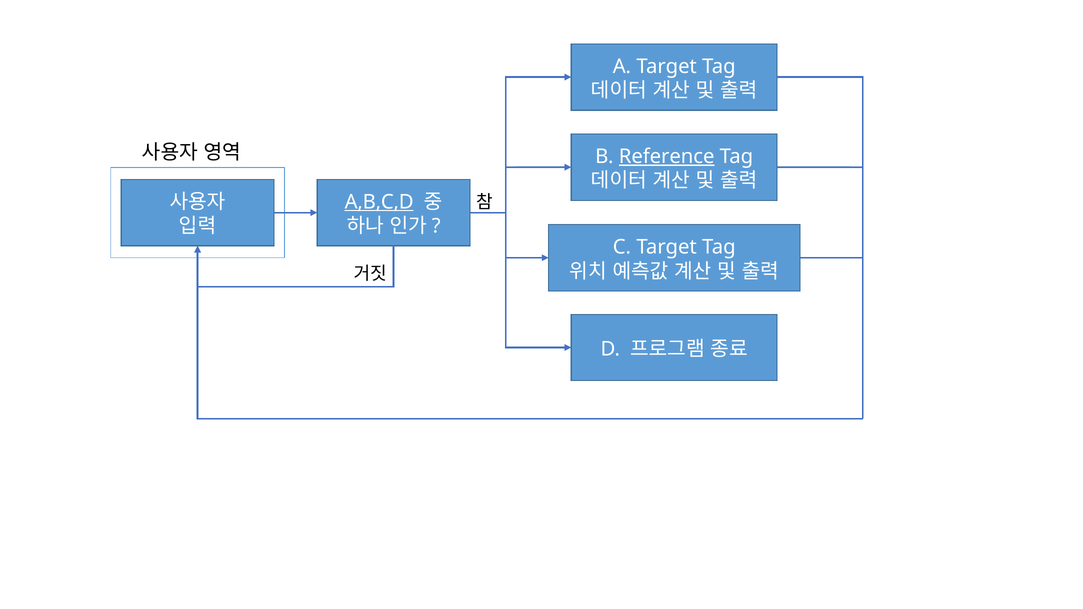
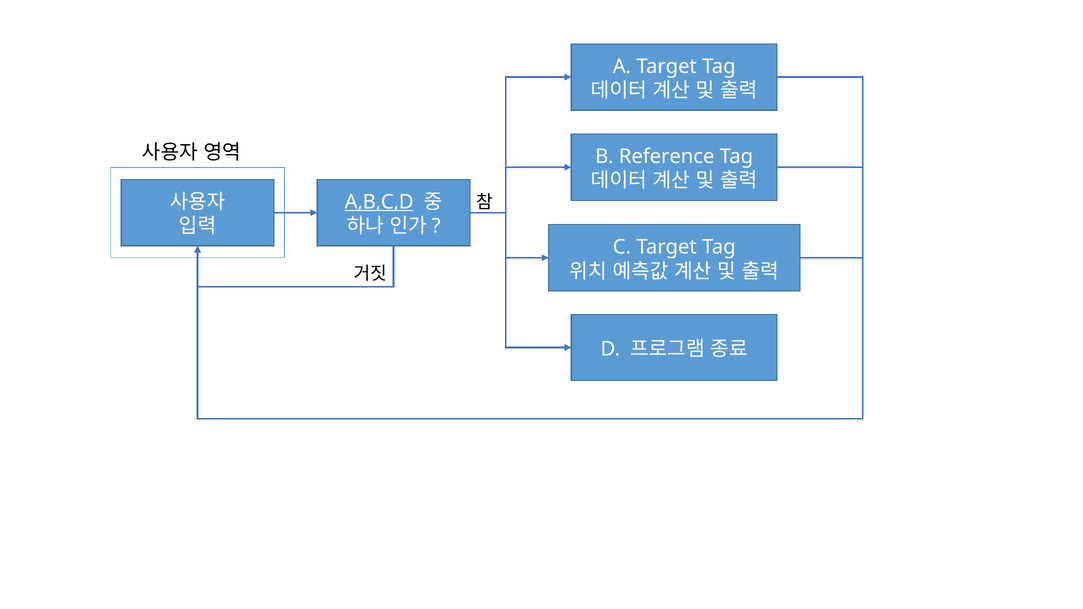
Reference underline: present -> none (667, 156)
